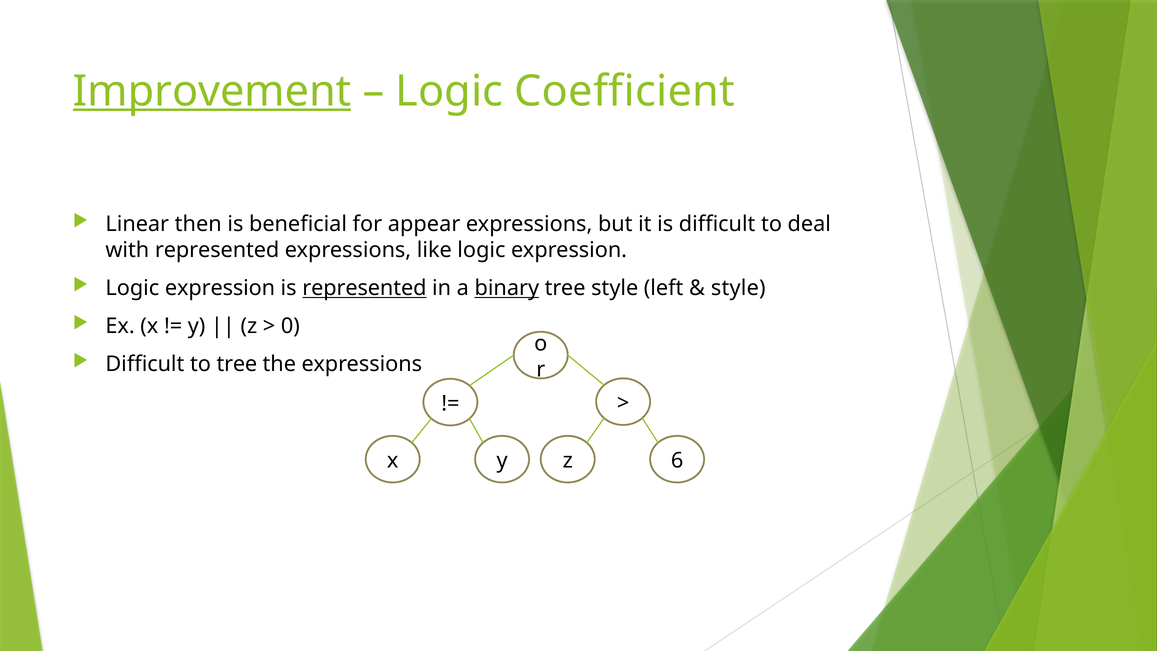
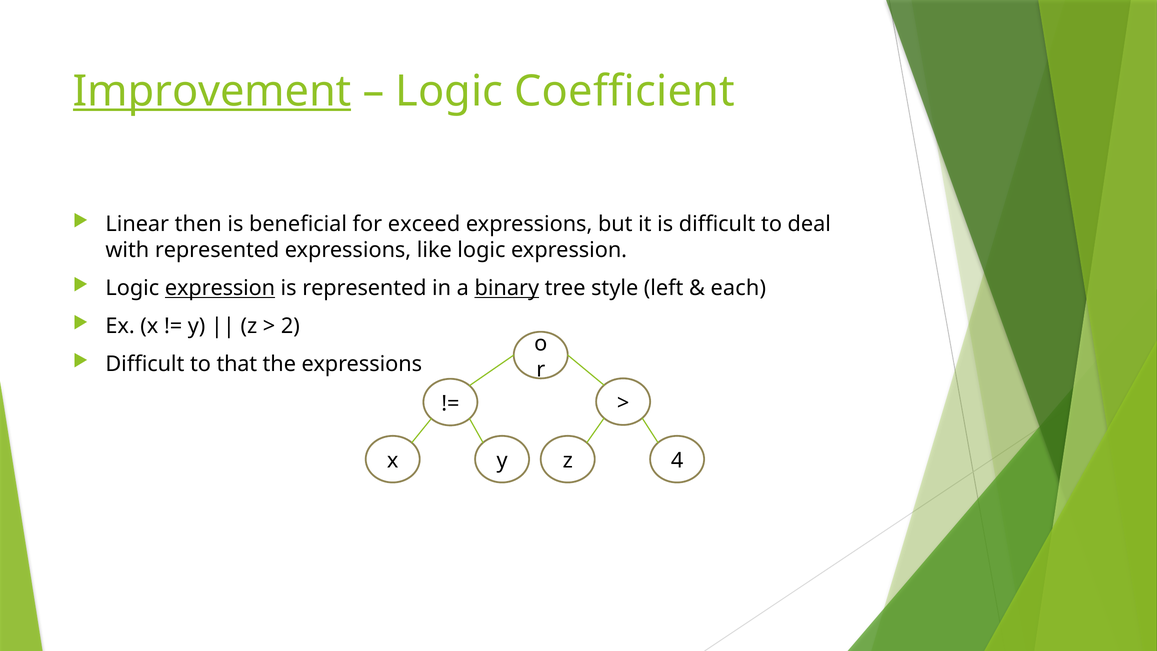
appear: appear -> exceed (424, 224)
expression underline: none -> present (220, 288)
represented underline: present -> none (364, 288)
style: style -> each (738, 288)
0: 0 -> 2 (290, 326)
to tree: tree -> that (237, 364)
6: 6 -> 4 (677, 461)
